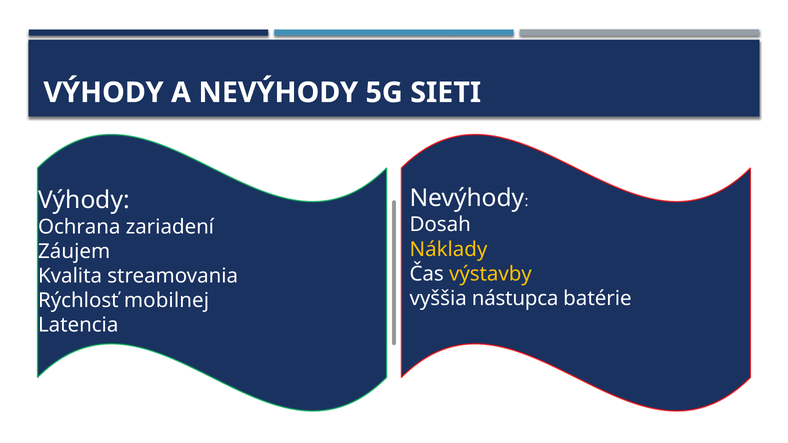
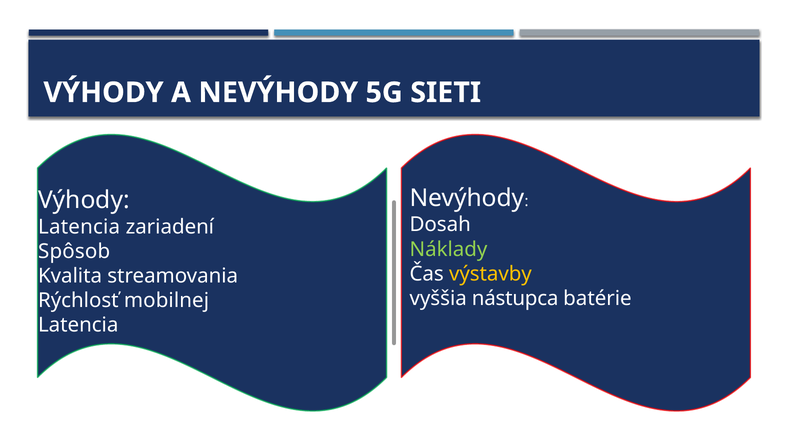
Ochrana: Ochrana -> Latencia (79, 227)
Náklady colour: yellow -> light green (449, 249)
Záujem: Záujem -> Spôsob (74, 252)
